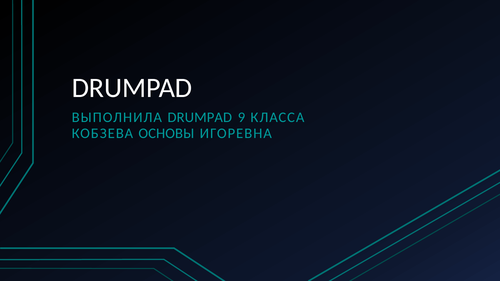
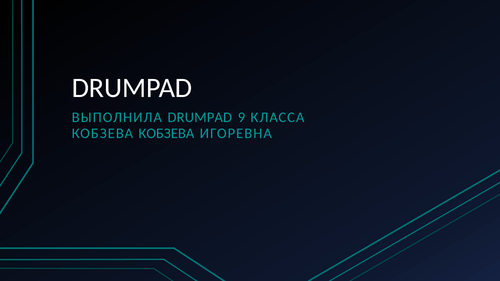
КОБЗЕВА ОСНОВЫ: ОСНОВЫ -> КОБЗЕВА (166, 133)
